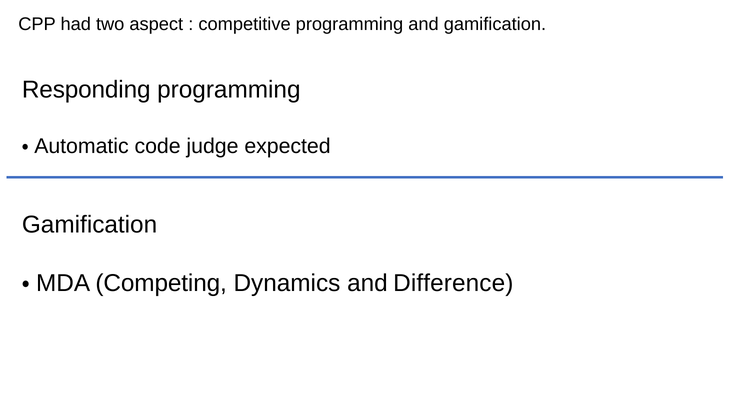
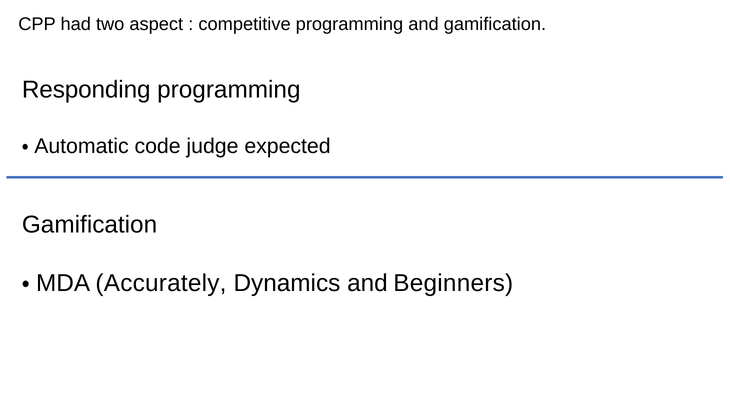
Competing: Competing -> Accurately (161, 283)
Difference: Difference -> Beginners (453, 283)
